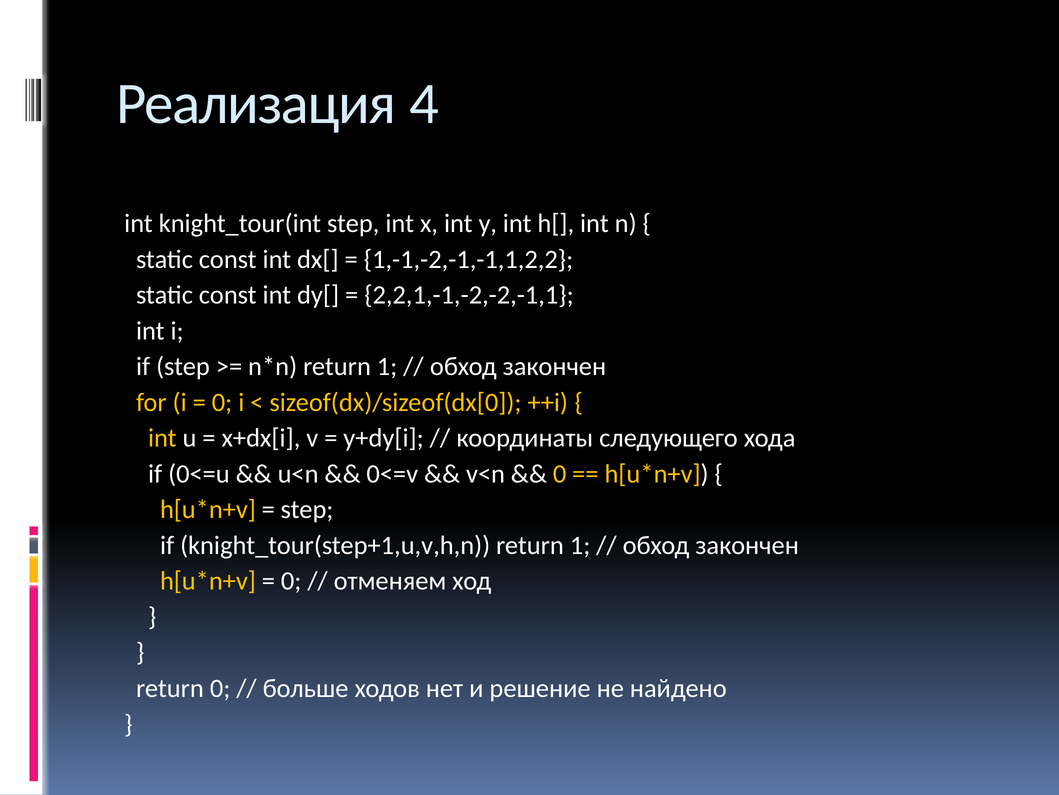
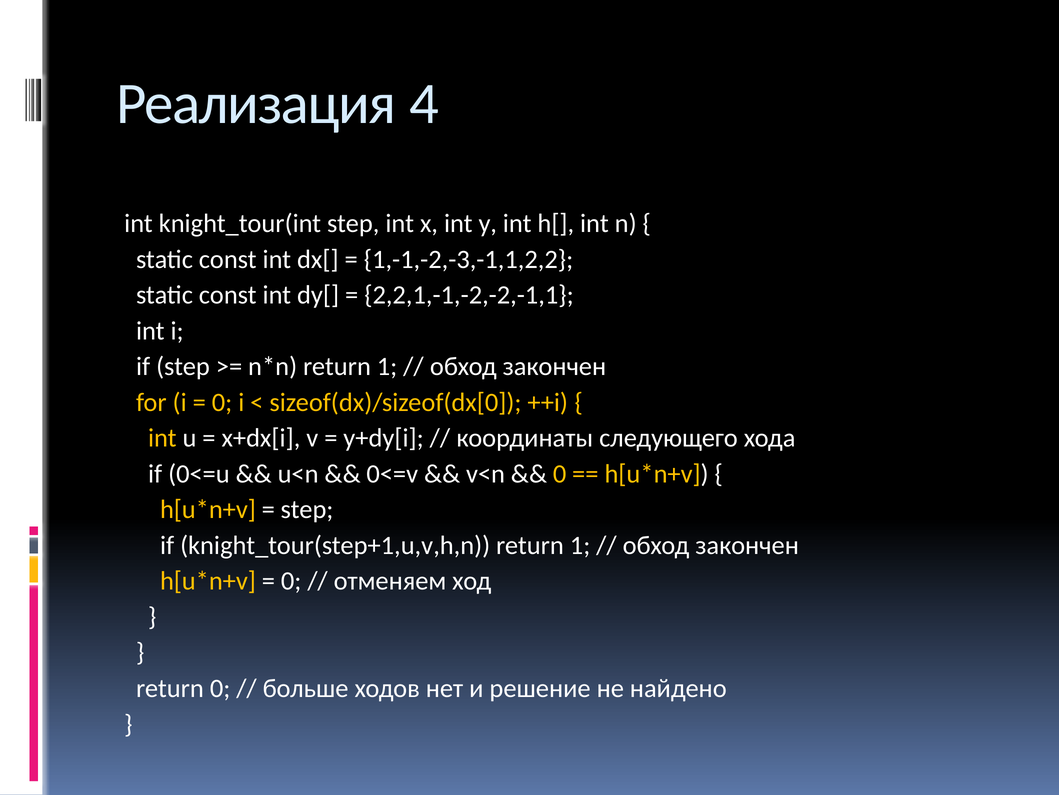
1,-1,-2,-1,-1,1,2,2: 1,-1,-2,-1,-1,1,2,2 -> 1,-1,-2,-3,-1,1,2,2 (469, 259)
